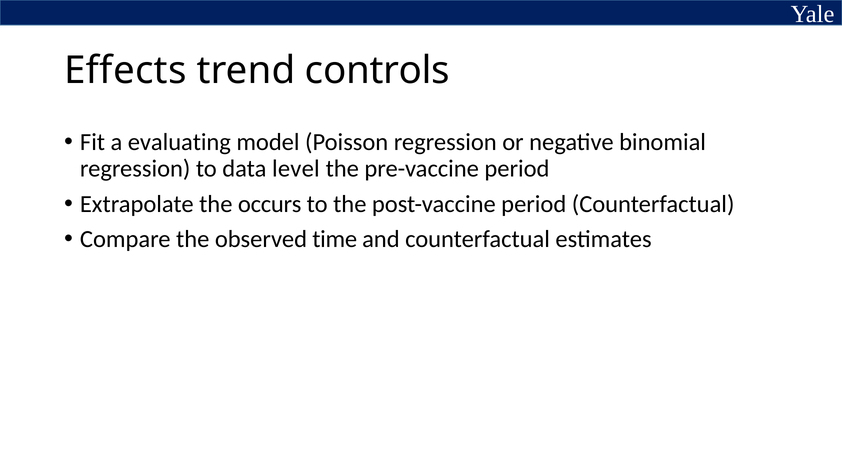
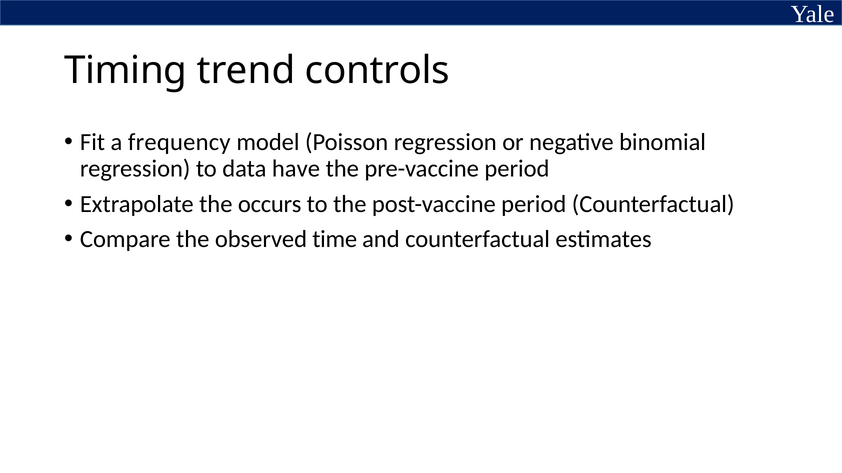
Effects: Effects -> Timing (126, 71)
evaluating: evaluating -> frequency (179, 142)
level: level -> have (296, 169)
